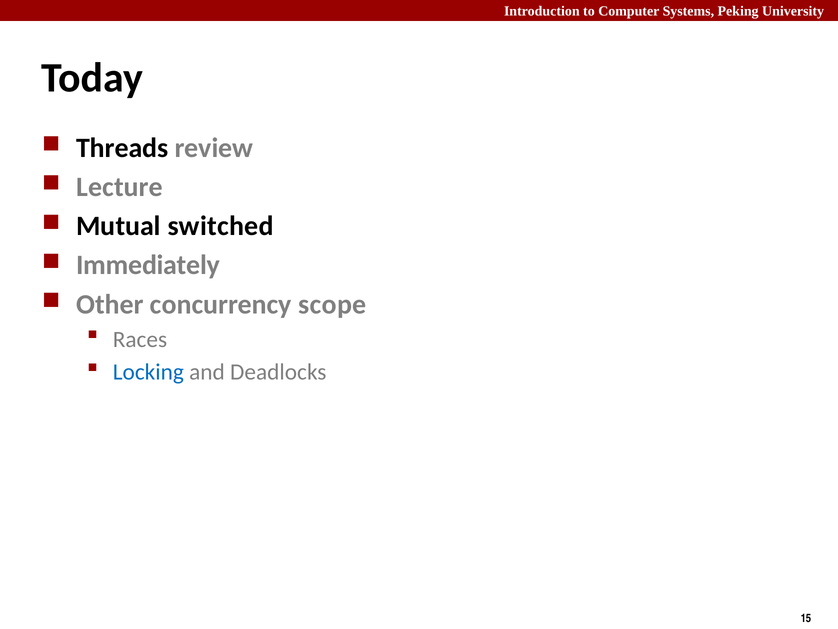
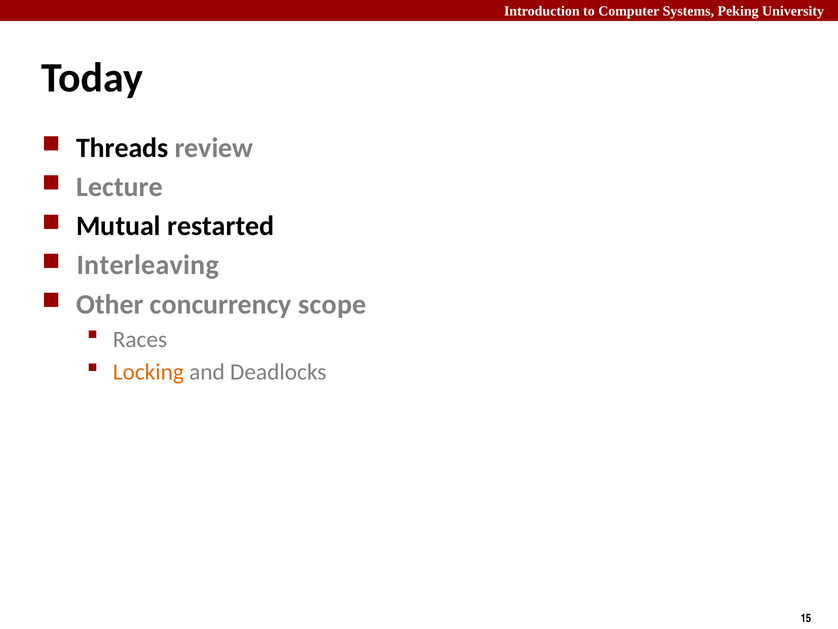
switched: switched -> restarted (221, 226)
Immediately: Immediately -> Interleaving (148, 265)
Locking colour: blue -> orange (148, 372)
